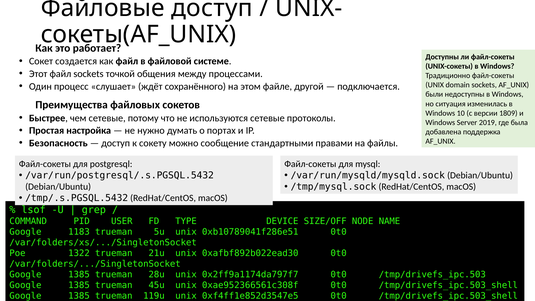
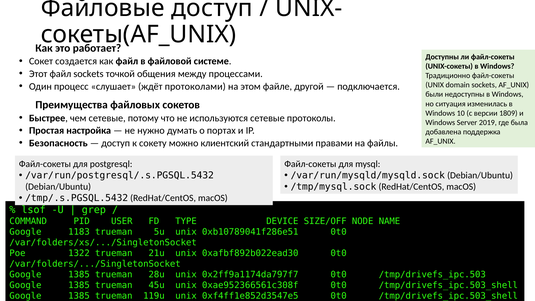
сохранённого: сохранённого -> протоколами (195, 86)
сообщение: сообщение -> клиентский (225, 143)
